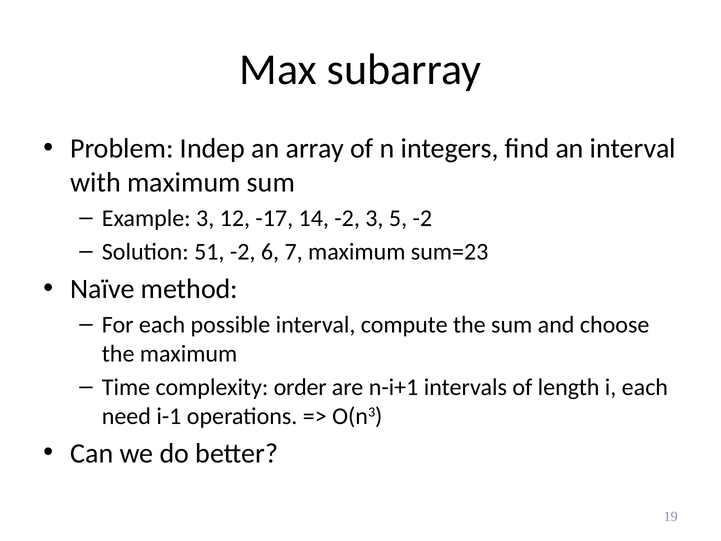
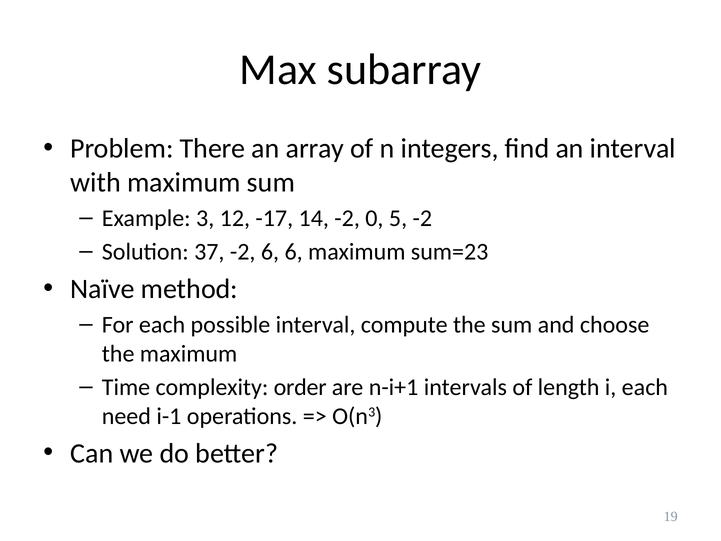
Indep: Indep -> There (213, 149)
-2 3: 3 -> 0 (374, 218)
51: 51 -> 37 (209, 252)
6 7: 7 -> 6 (294, 252)
